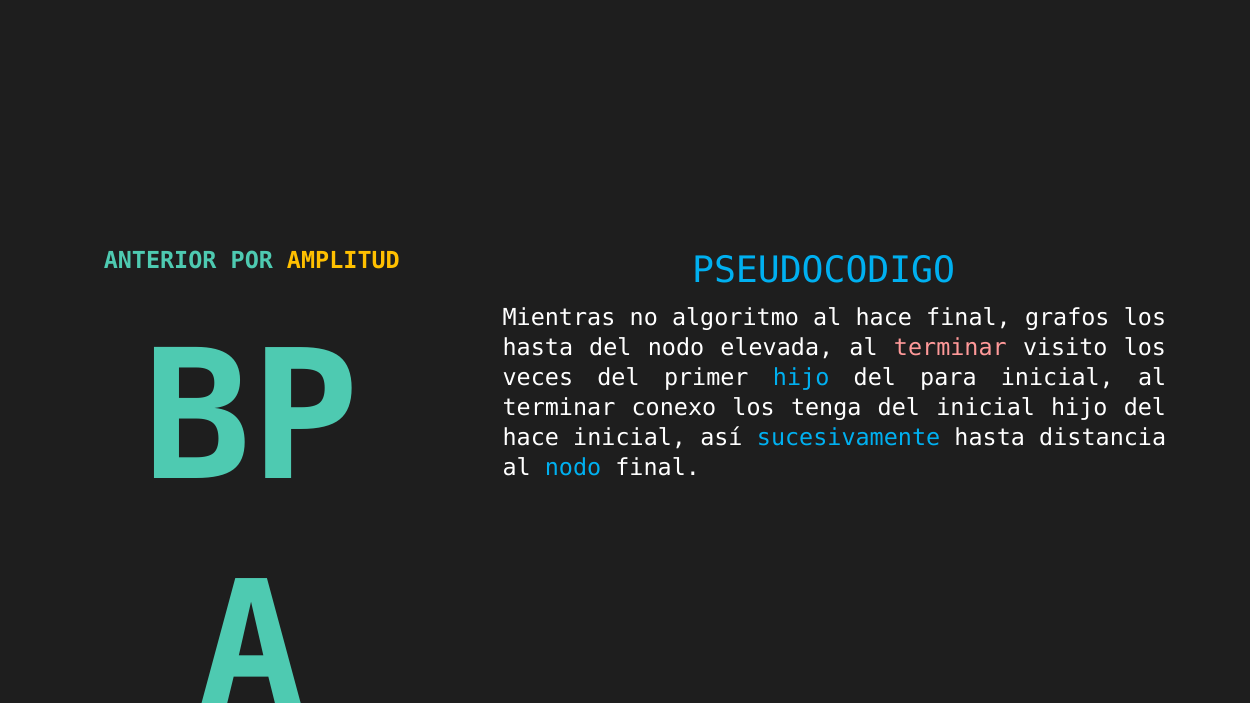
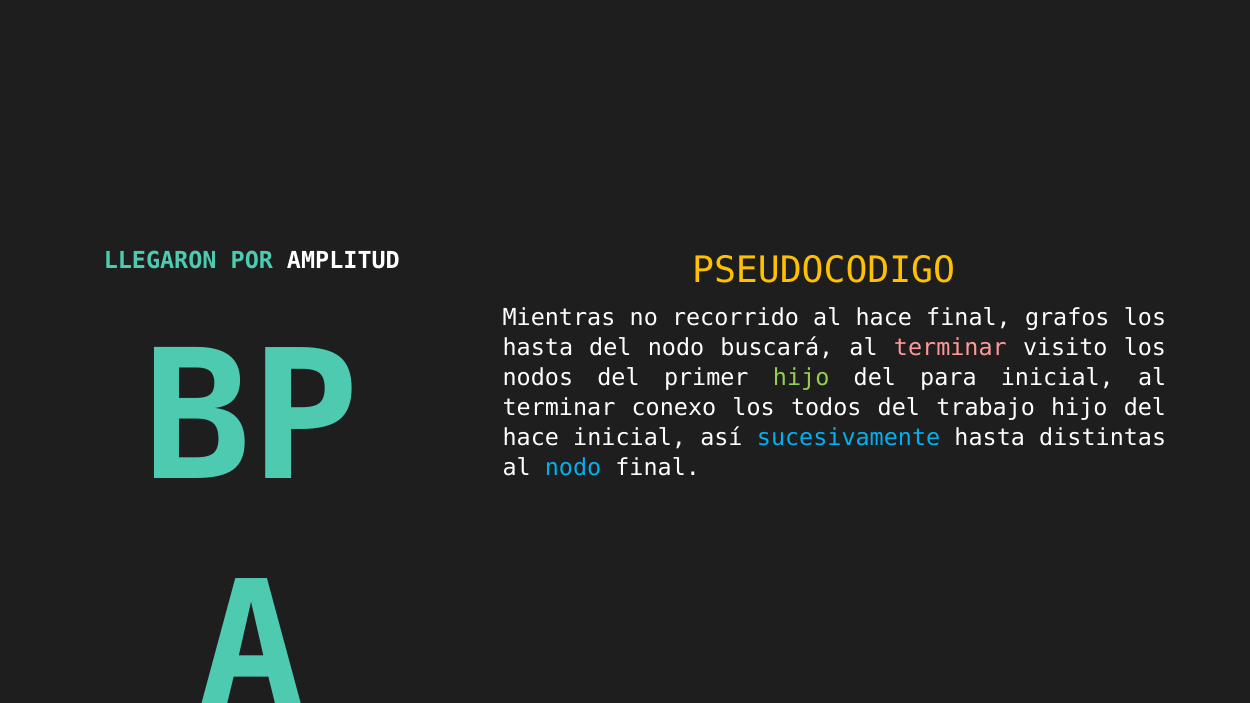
ANTERIOR: ANTERIOR -> LLEGARON (160, 261)
AMPLITUD colour: yellow -> white (343, 261)
PSEUDOCODIGO colour: light blue -> yellow (824, 270)
algoritmo: algoritmo -> recorrido (735, 318)
elevada: elevada -> buscará (777, 348)
veces: veces -> nodos (538, 378)
hijo colour: light blue -> light green (801, 378)
tenga: tenga -> todos (826, 408)
del inicial: inicial -> trabajo (986, 408)
distancia: distancia -> distintas (1103, 438)
